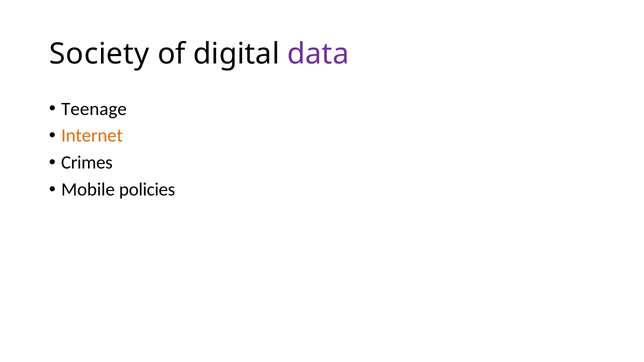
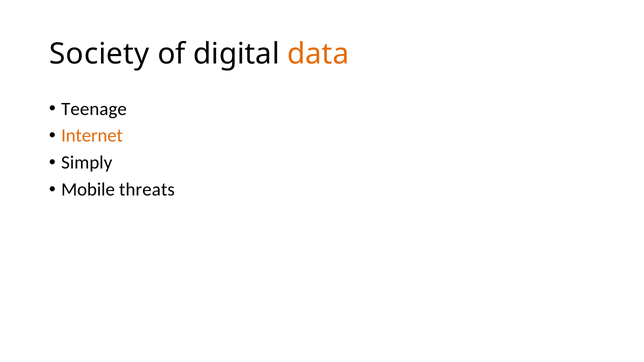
data colour: purple -> orange (318, 54)
Crimes: Crimes -> Simply (87, 163)
policies: policies -> threats (147, 190)
